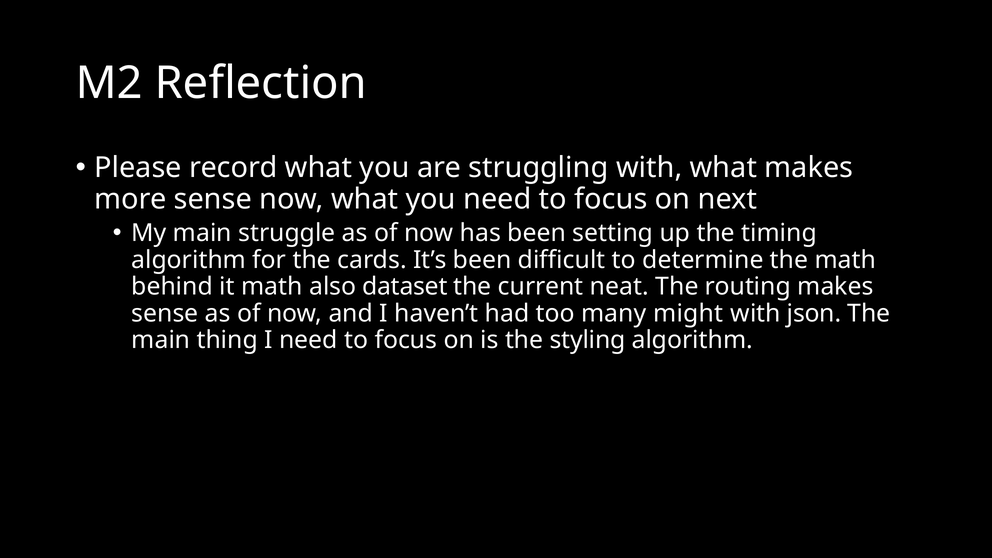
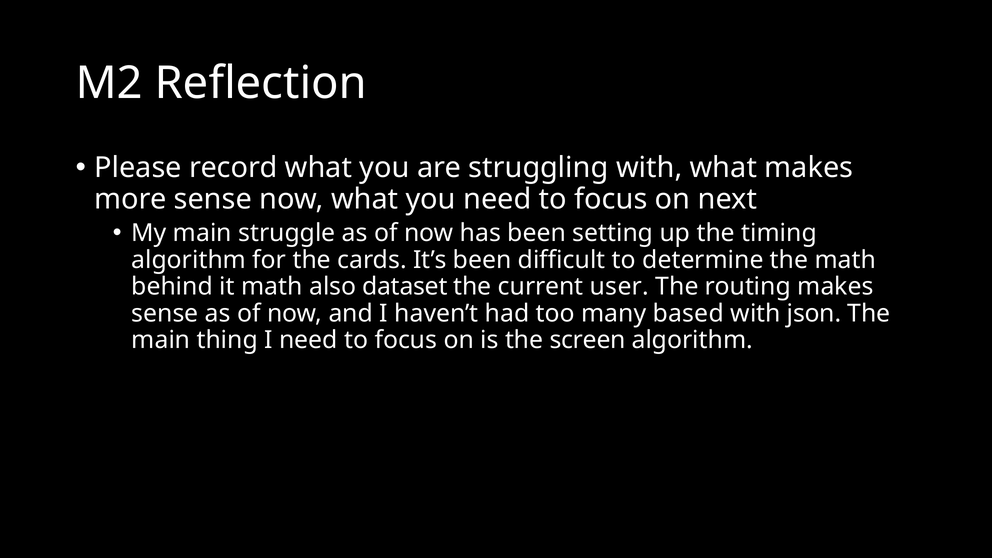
neat: neat -> user (619, 287)
might: might -> based (688, 313)
styling: styling -> screen (588, 340)
